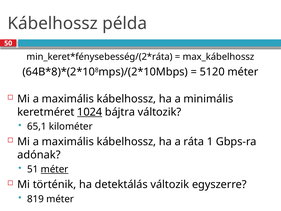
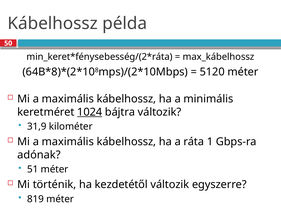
65,1: 65,1 -> 31,9 (37, 126)
méter underline: present -> none (55, 169)
detektálás: detektálás -> kezdetétől (121, 184)
